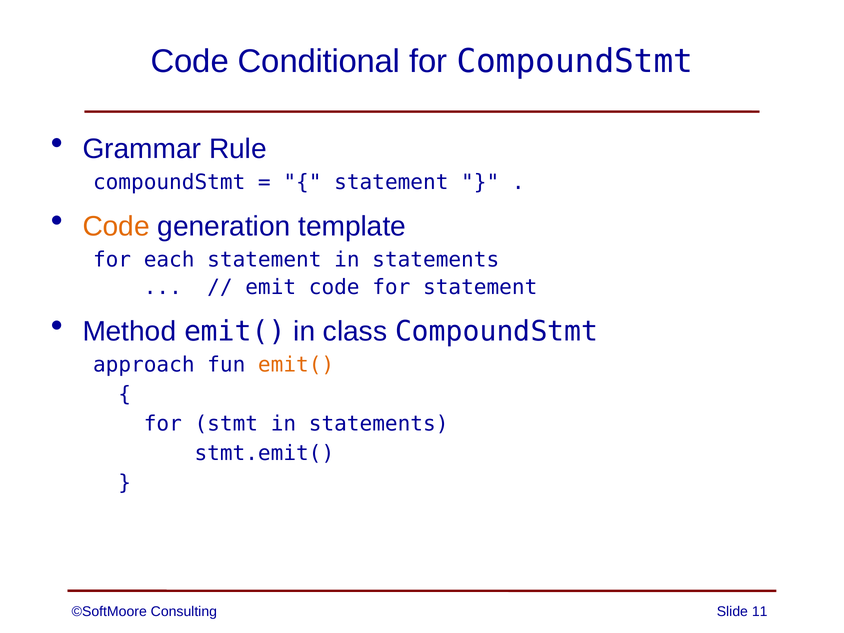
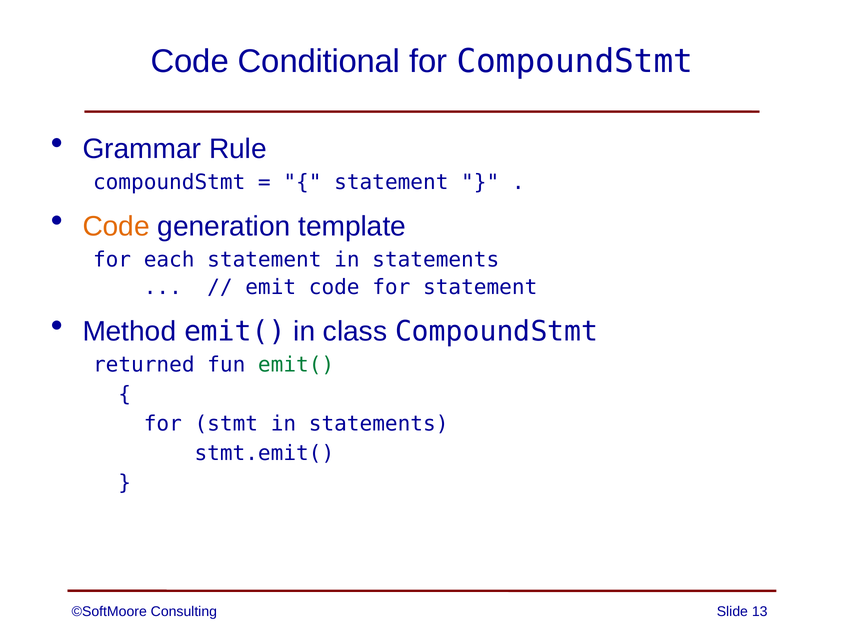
approach: approach -> returned (144, 365)
emit( colour: orange -> green (296, 365)
11: 11 -> 13 (760, 611)
